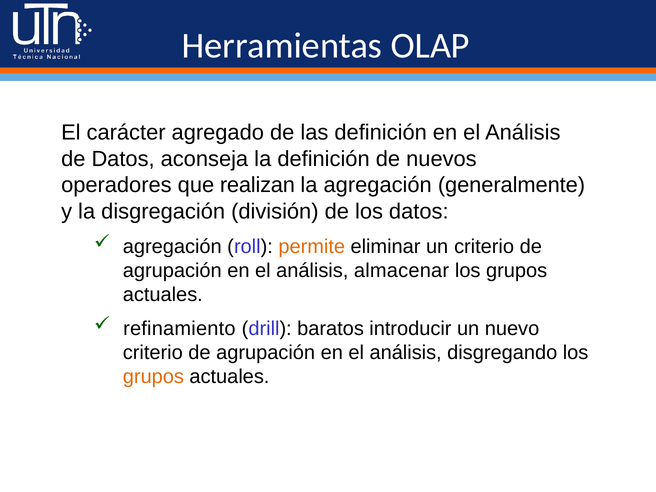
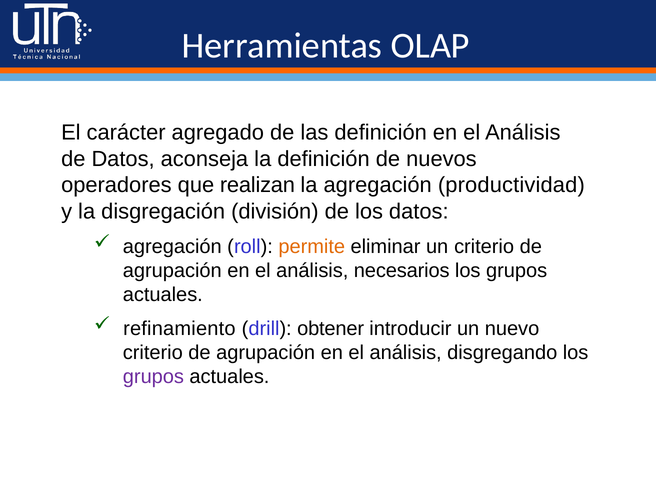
generalmente: generalmente -> productividad (511, 185)
almacenar: almacenar -> necesarios (402, 270)
baratos: baratos -> obtener (331, 329)
grupos colour: orange -> purple (153, 377)
